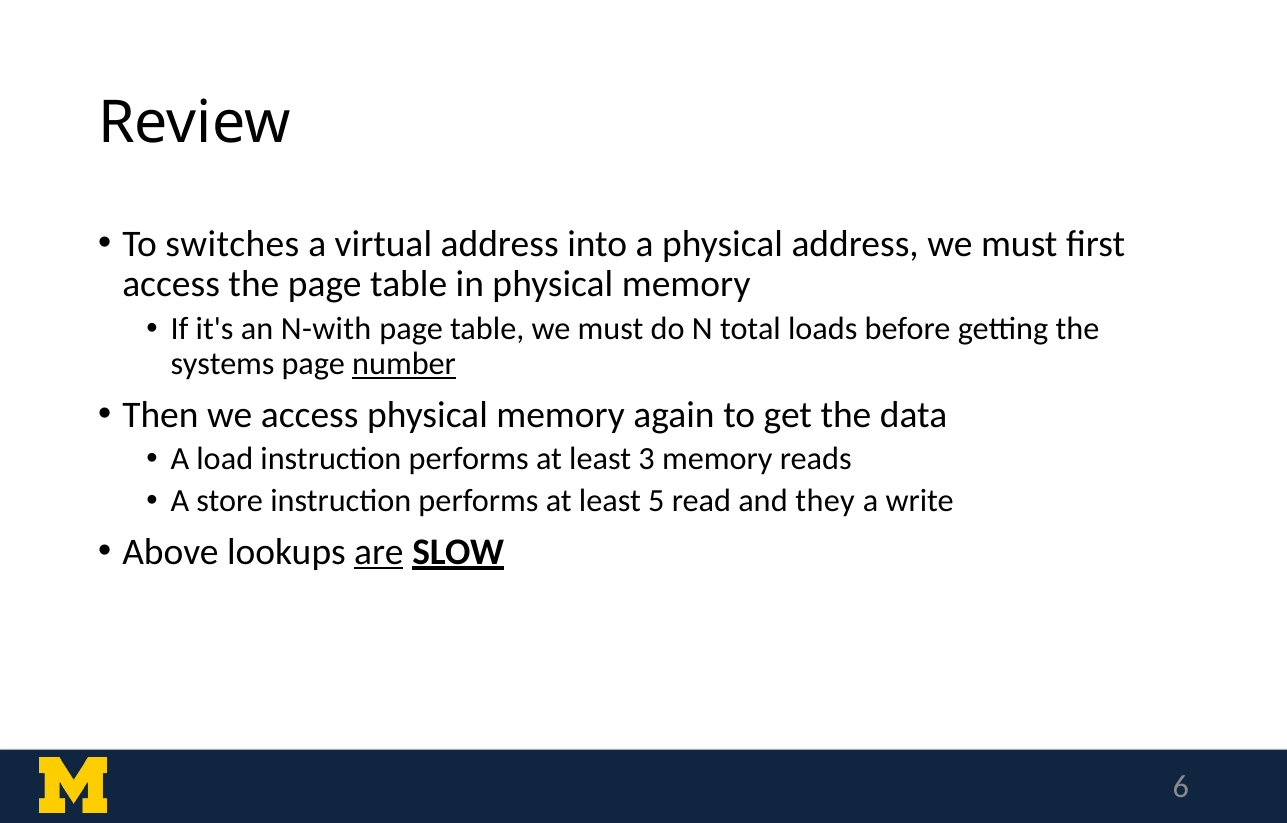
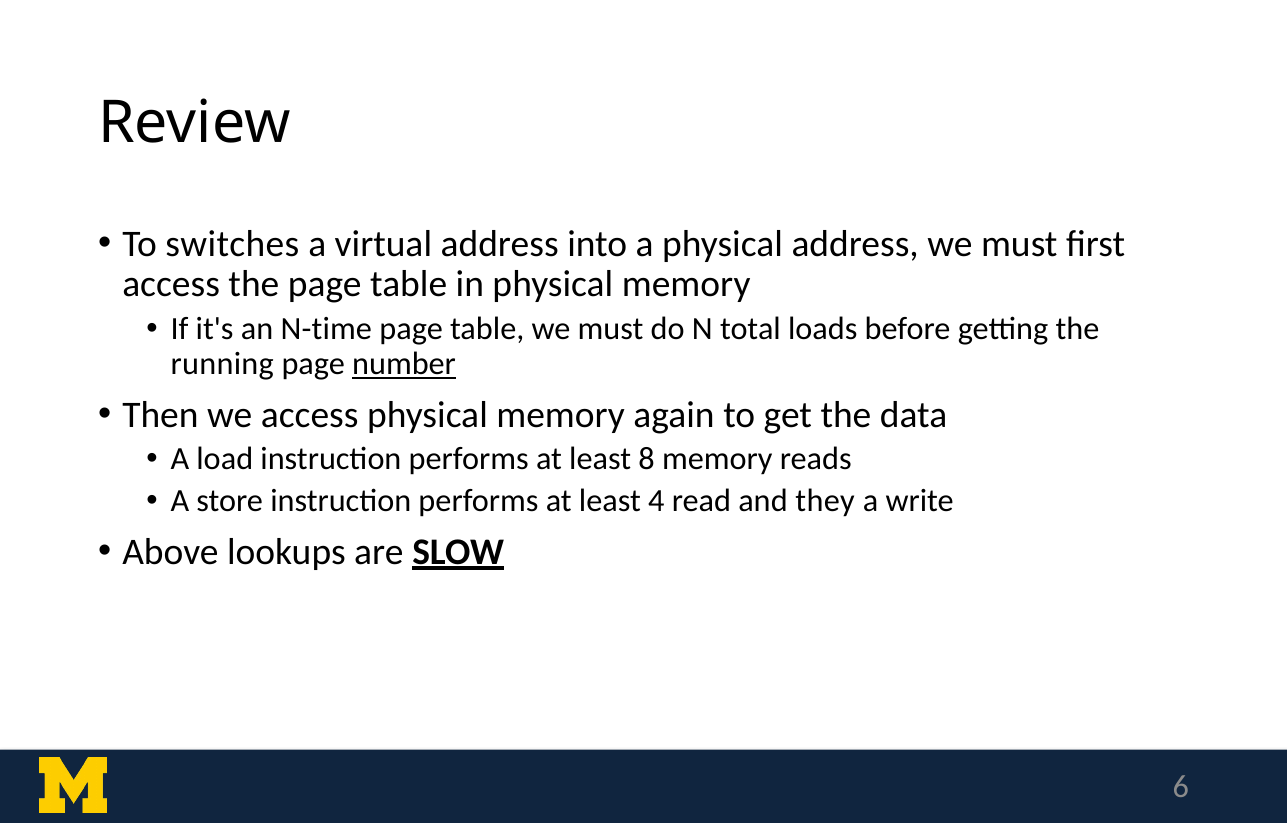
N-with: N-with -> N-time (326, 329)
systems: systems -> running (222, 364)
3: 3 -> 8 (647, 459)
5: 5 -> 4 (656, 501)
are underline: present -> none (379, 552)
